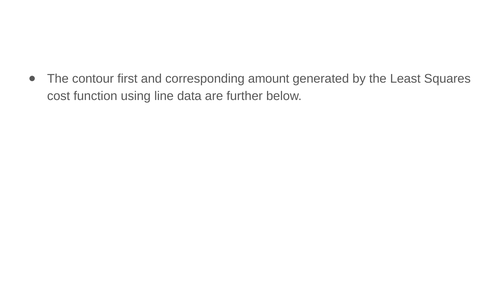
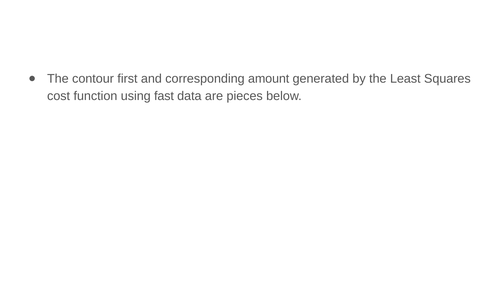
line: line -> fast (164, 96)
further: further -> pieces (245, 96)
